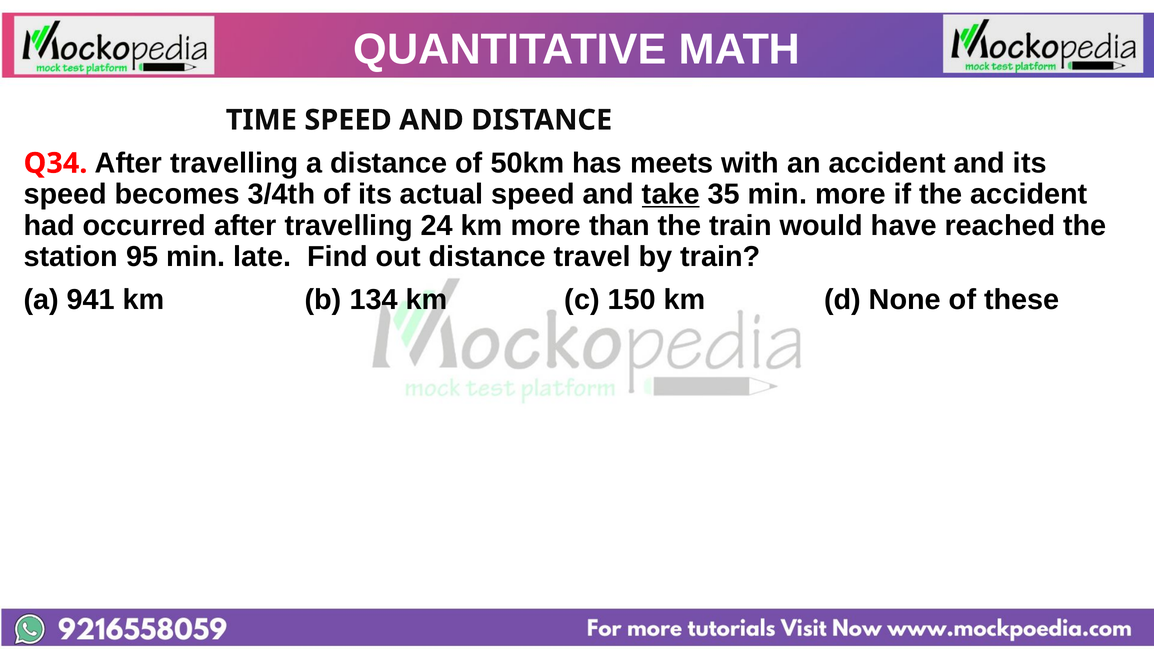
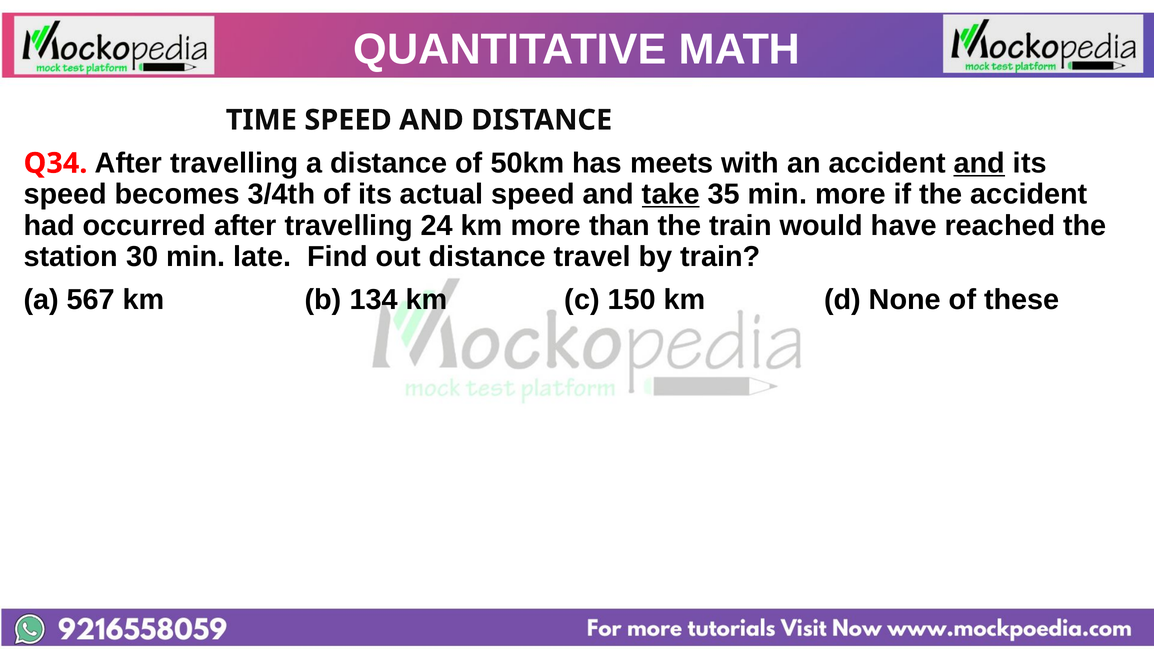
and underline: none -> present (979, 163)
95: 95 -> 30 (142, 257)
941: 941 -> 567 (91, 300)
